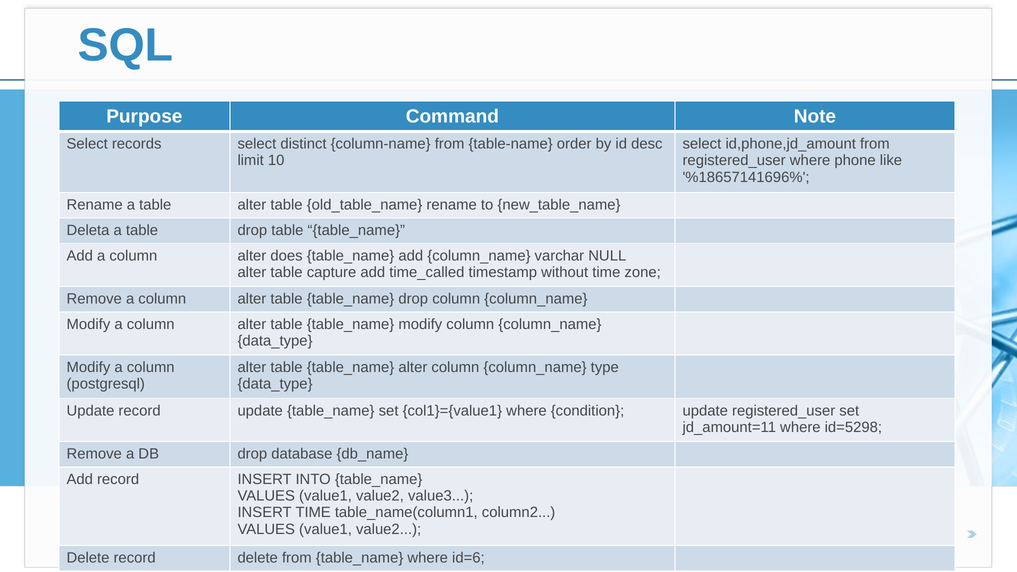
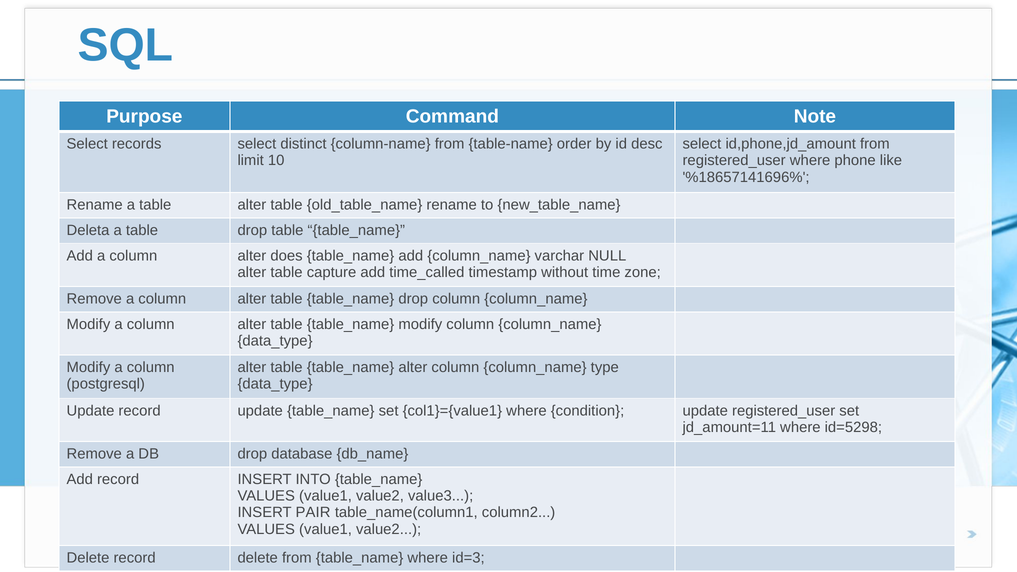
INSERT TIME: TIME -> PAIR (313, 513)
id=6: id=6 -> id=3 (468, 558)
